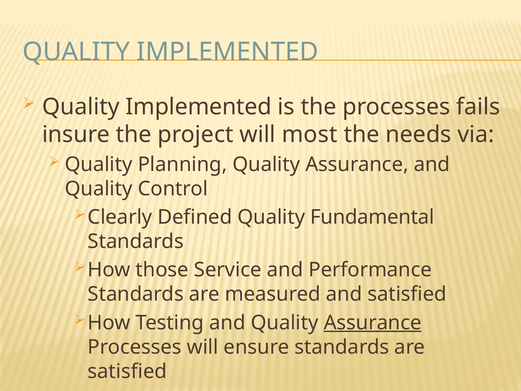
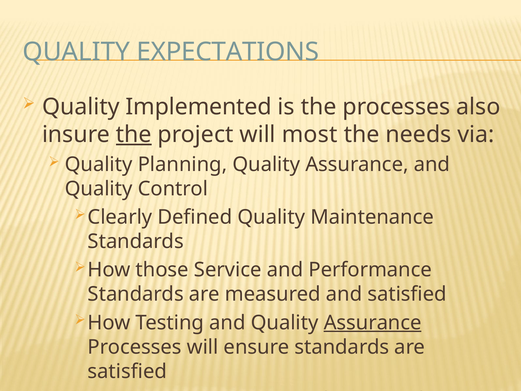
IMPLEMENTED: IMPLEMENTED -> EXPECTATIONS (228, 52)
fails: fails -> also (478, 107)
the underline: none -> present (134, 134)
Fundamental: Fundamental -> Maintenance (372, 217)
